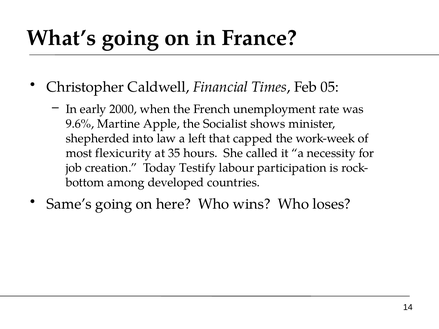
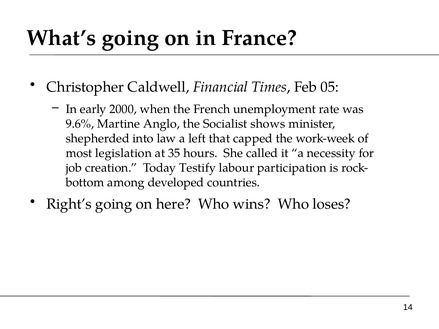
Apple: Apple -> Anglo (162, 124)
flexicurity: flexicurity -> legislation (123, 153)
Same’s: Same’s -> Right’s (69, 204)
